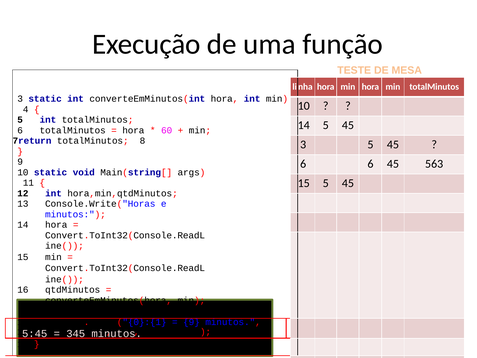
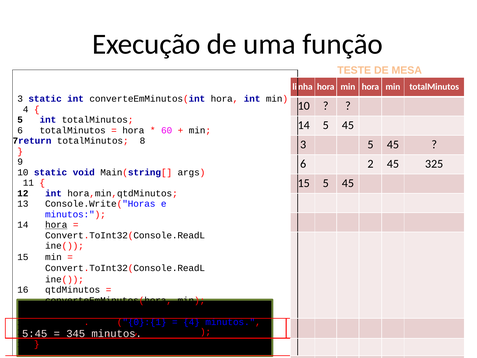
6 6: 6 -> 2 (370, 164)
563: 563 -> 325 (434, 164)
hora underline: none -> present (56, 225)
9: 9 -> 4 (191, 322)
